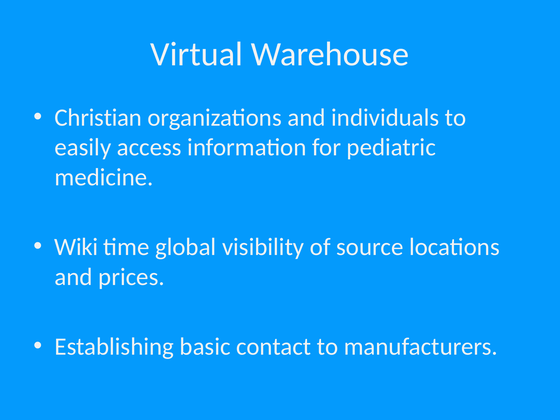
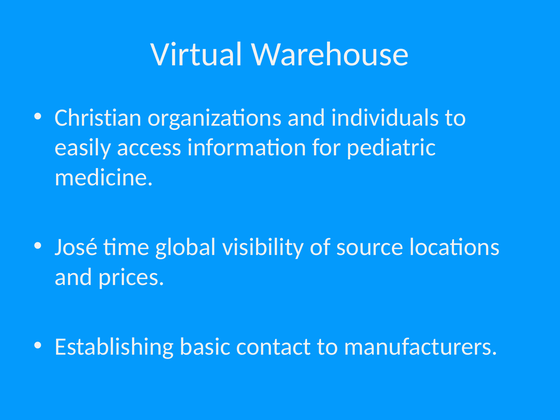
Wiki: Wiki -> José (76, 247)
